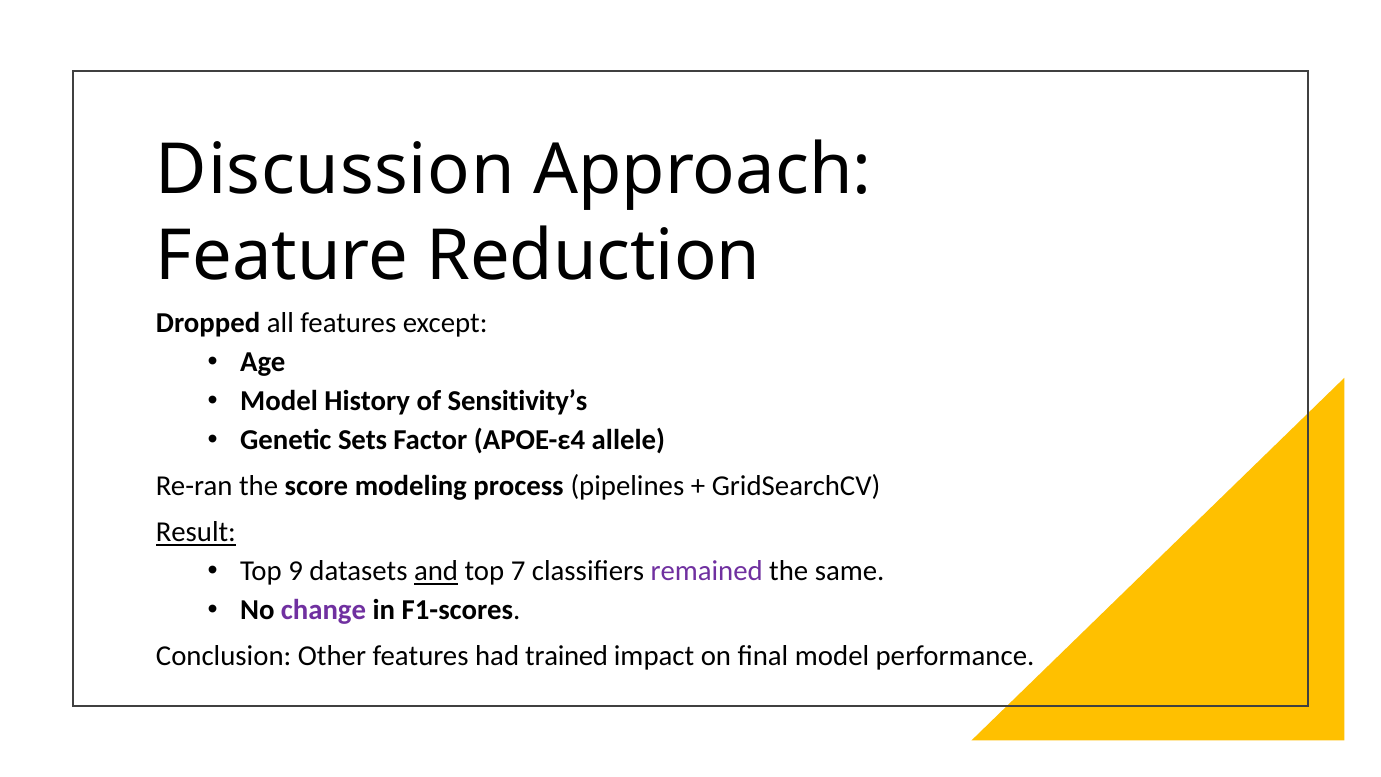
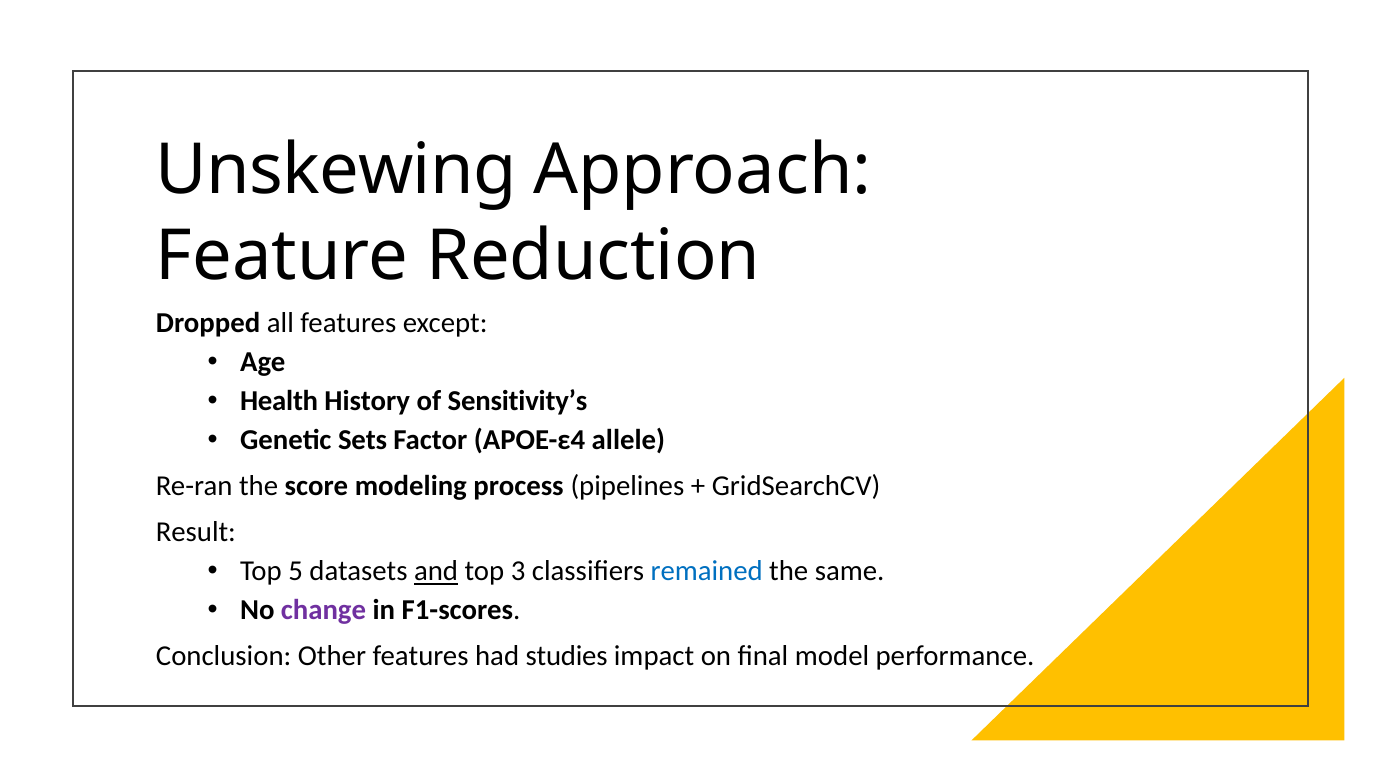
Discussion: Discussion -> Unskewing (336, 170)
Model: Model -> Health (279, 401)
Result underline: present -> none (196, 532)
9: 9 -> 5 (296, 571)
7: 7 -> 3 (518, 571)
remained colour: purple -> blue (707, 571)
trained: trained -> studies (567, 656)
